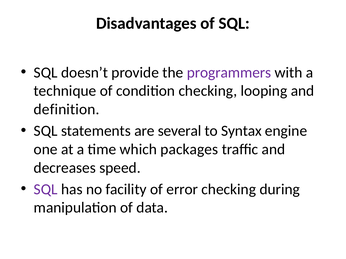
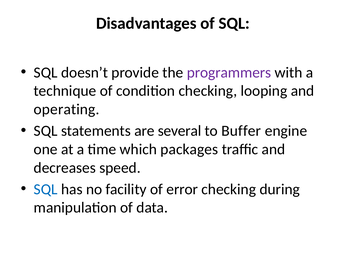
definition: definition -> operating (67, 110)
Syntax: Syntax -> Buffer (241, 131)
SQL colour: purple -> blue (46, 190)
